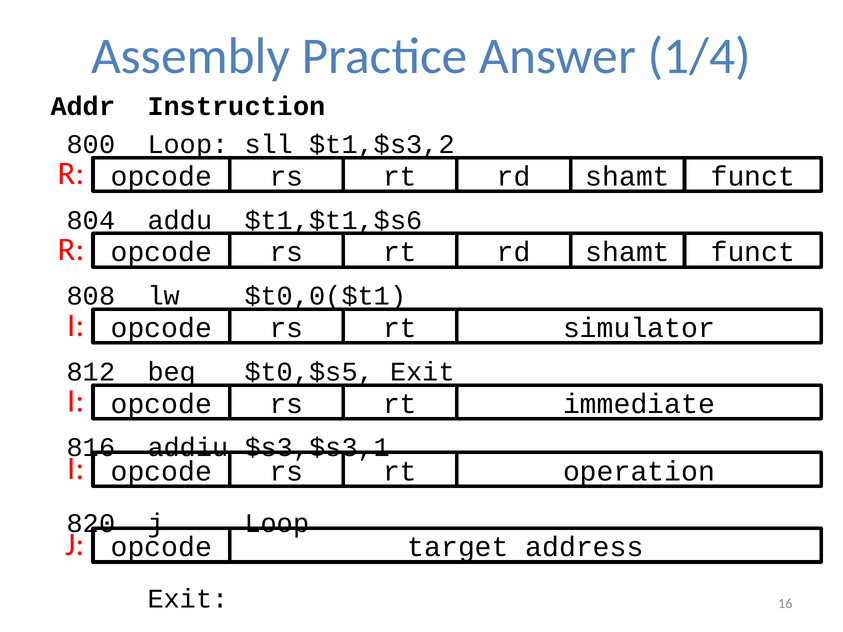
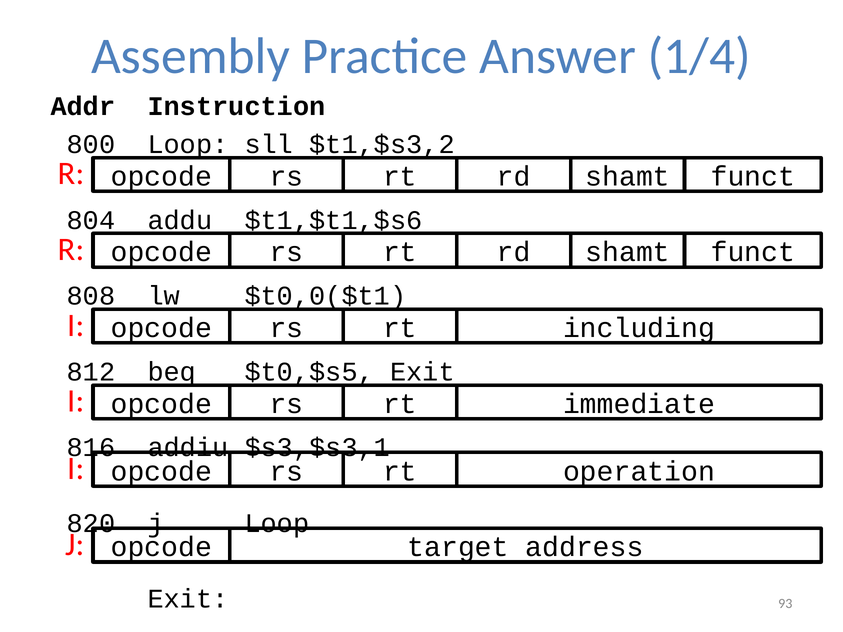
simulator: simulator -> including (639, 328)
16: 16 -> 93 (785, 604)
